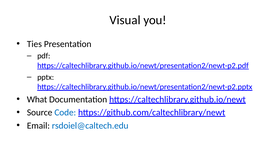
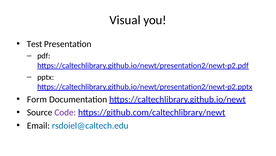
Ties: Ties -> Test (34, 44)
What: What -> Form (37, 99)
Code colour: blue -> purple (65, 112)
